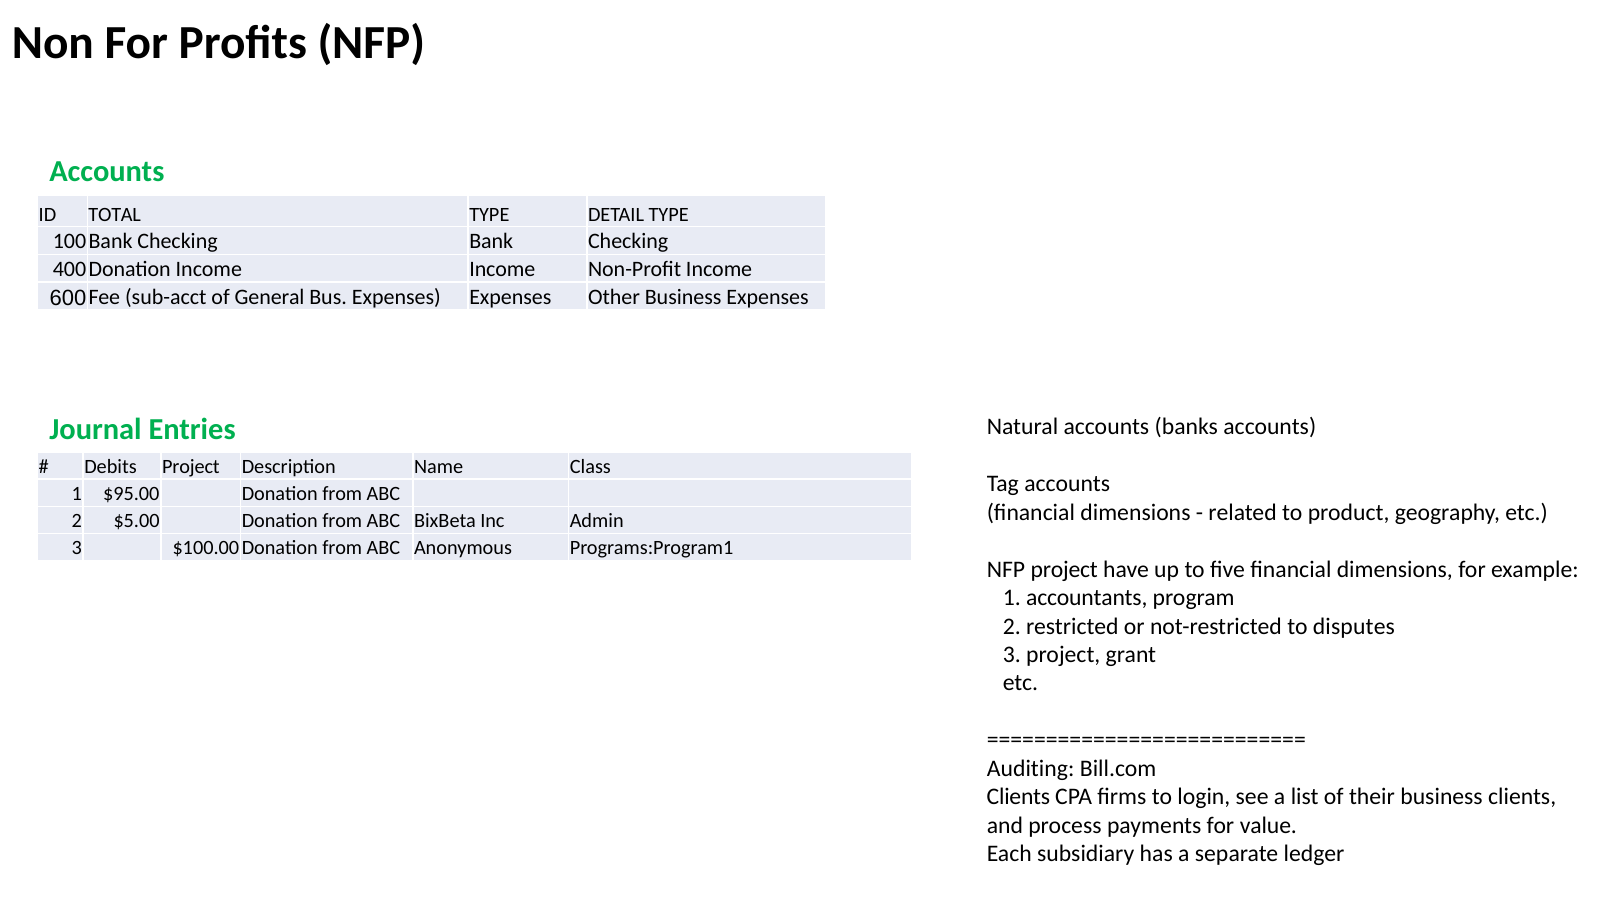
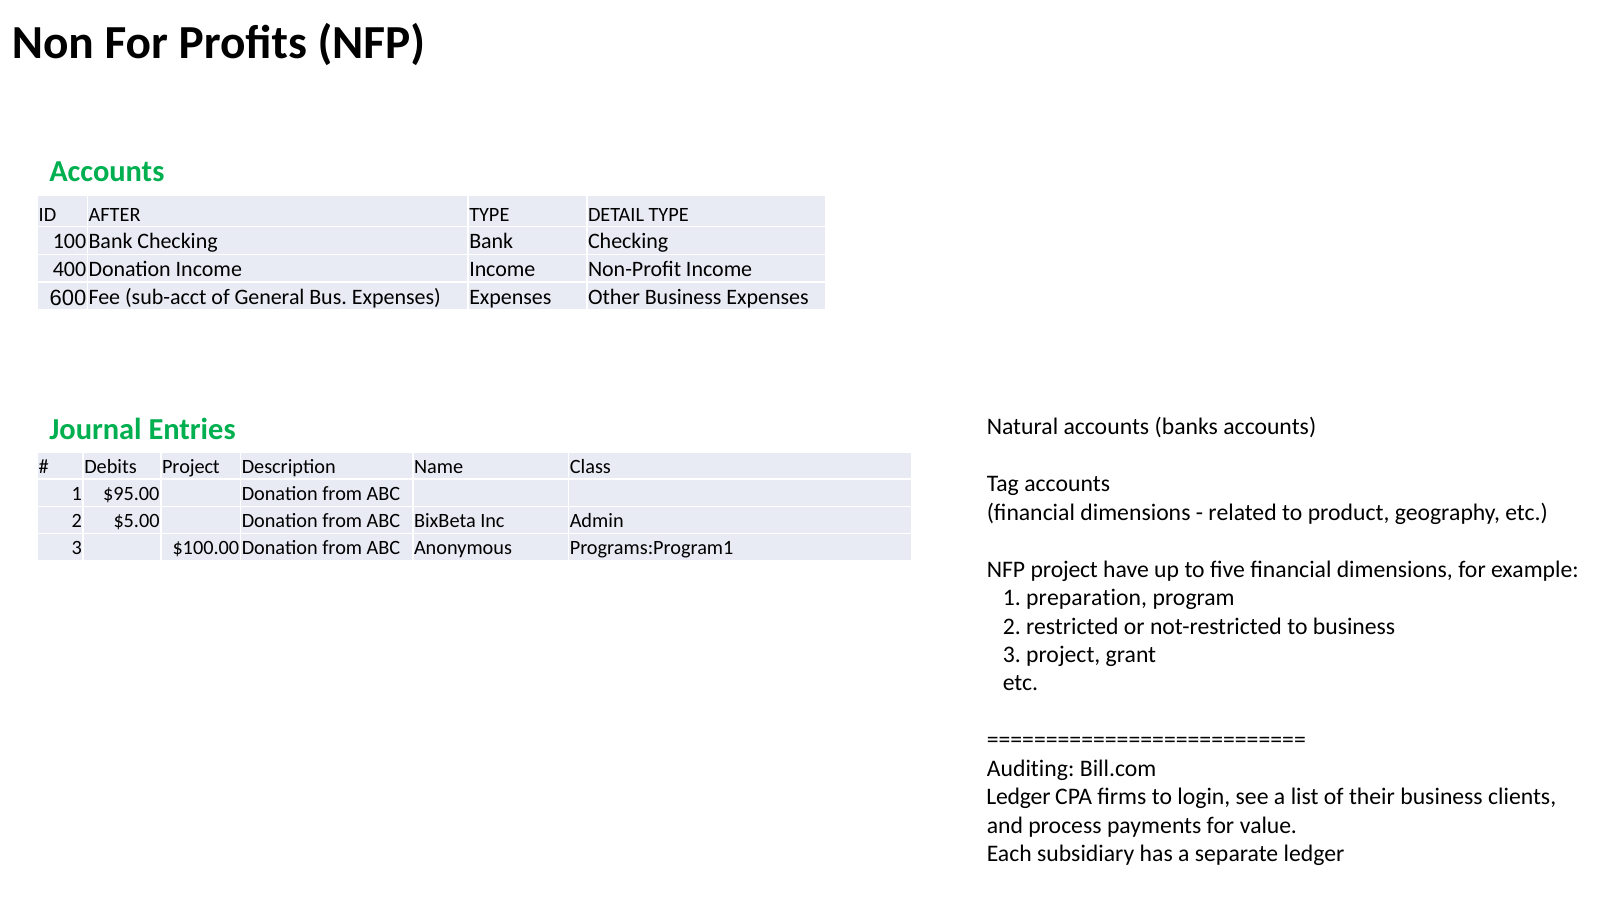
TOTAL: TOTAL -> AFTER (115, 214)
accountants: accountants -> preparation (1087, 597)
to disputes: disputes -> business (1354, 626)
Clients: Clients -> Ledger (1018, 796)
